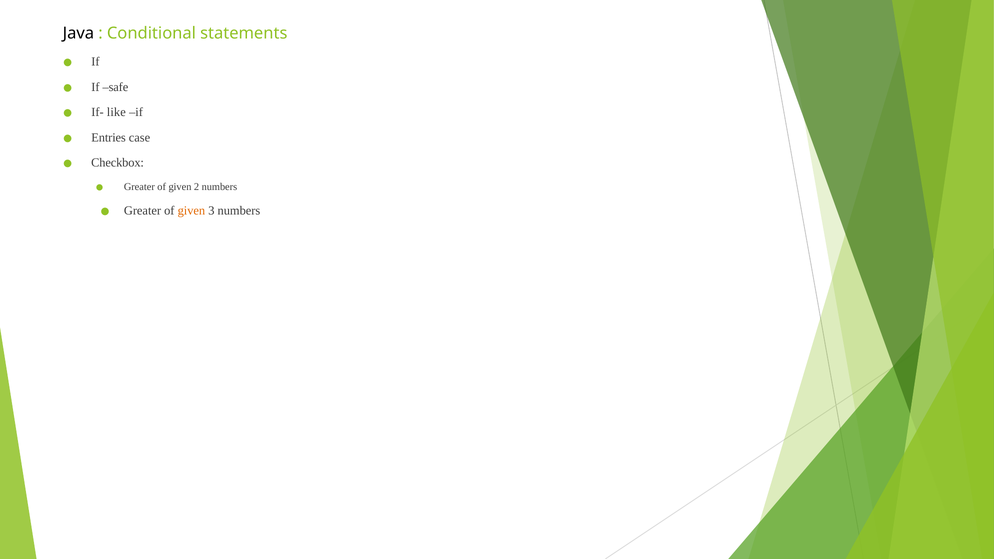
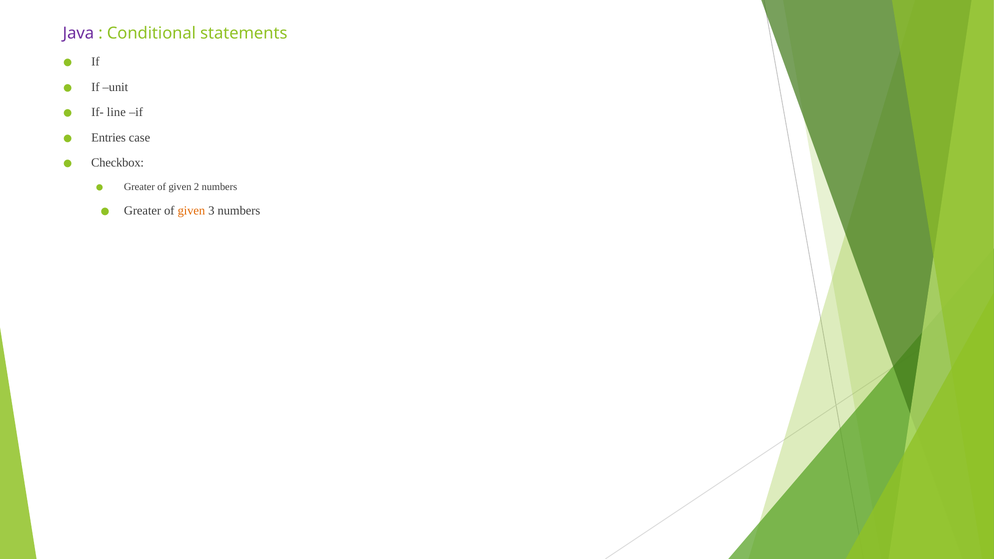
Java colour: black -> purple (78, 33)
safe: safe -> unit (115, 87)
like: like -> line (116, 112)
